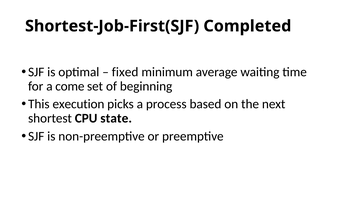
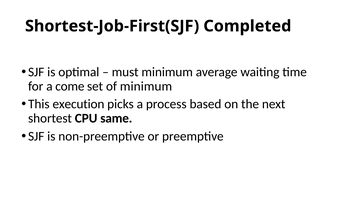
fixed: fixed -> must (125, 72)
of beginning: beginning -> minimum (146, 86)
state: state -> same (116, 118)
